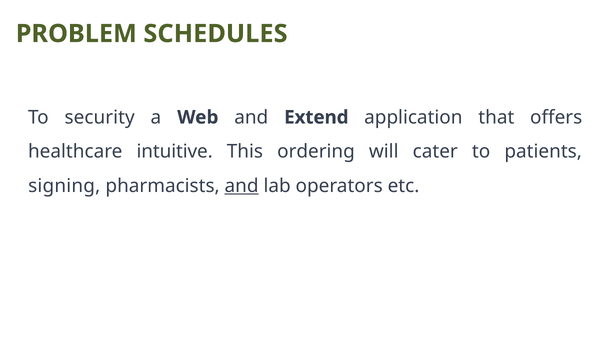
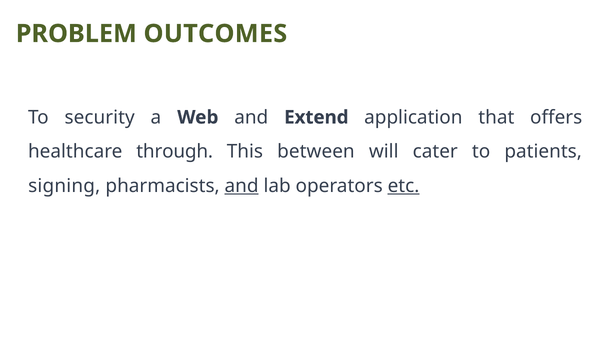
SCHEDULES: SCHEDULES -> OUTCOMES (215, 34)
intuitive: intuitive -> through (175, 151)
ordering: ordering -> between (316, 151)
etc underline: none -> present (403, 185)
